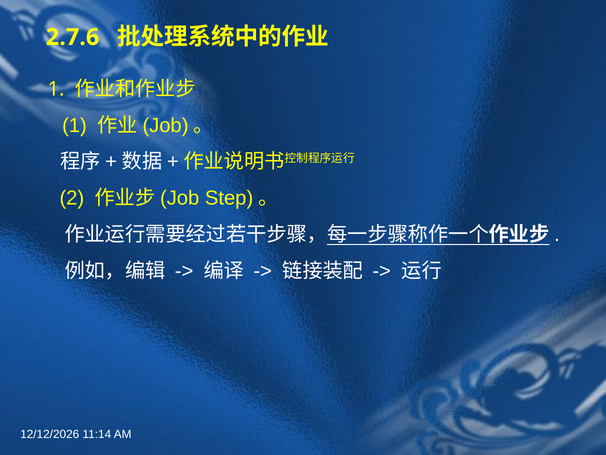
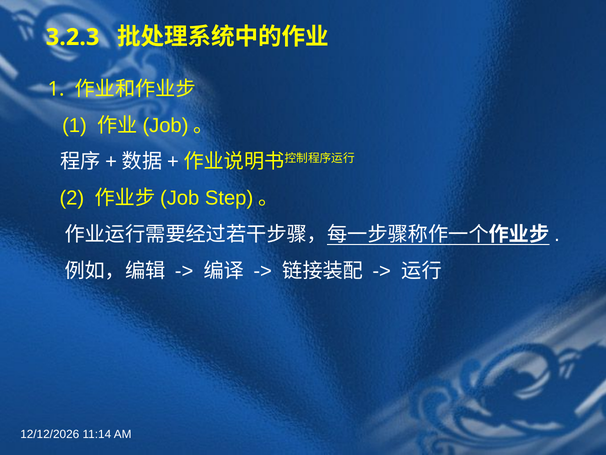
2.7.6: 2.7.6 -> 3.2.3 (73, 37)
